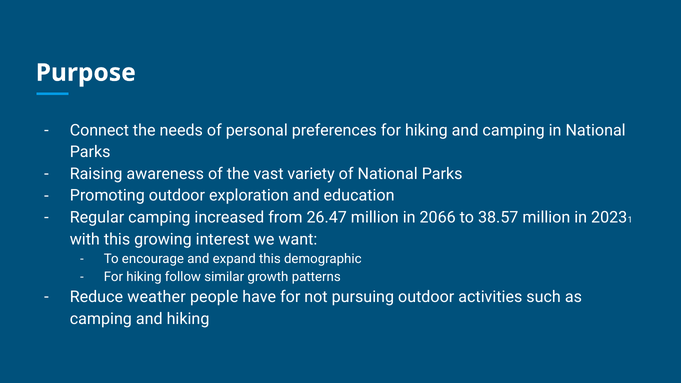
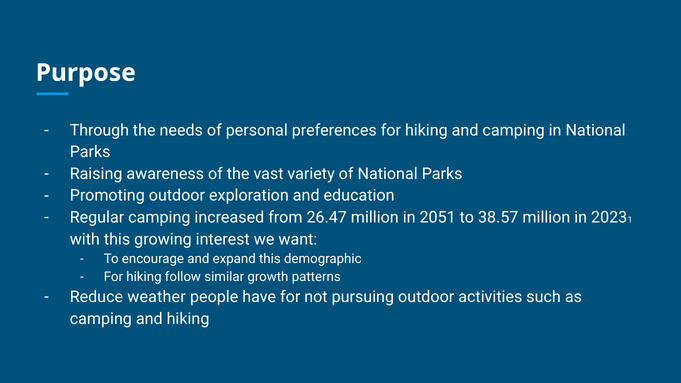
Connect: Connect -> Through (99, 130)
2066: 2066 -> 2051 (438, 217)
